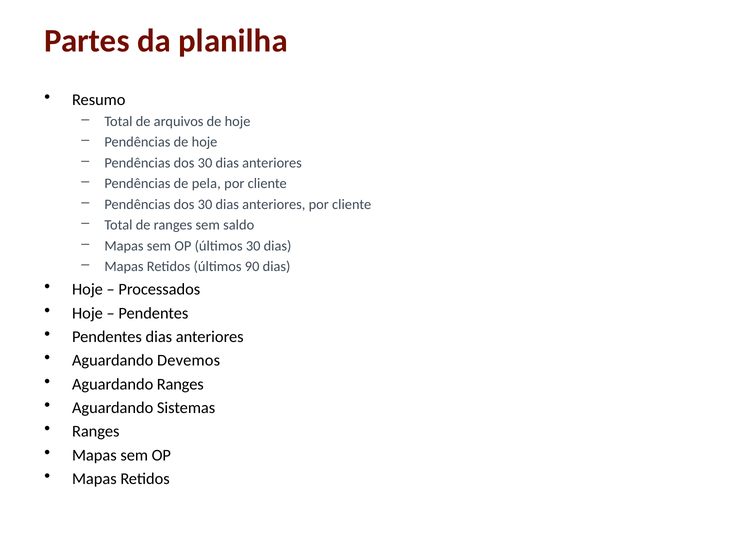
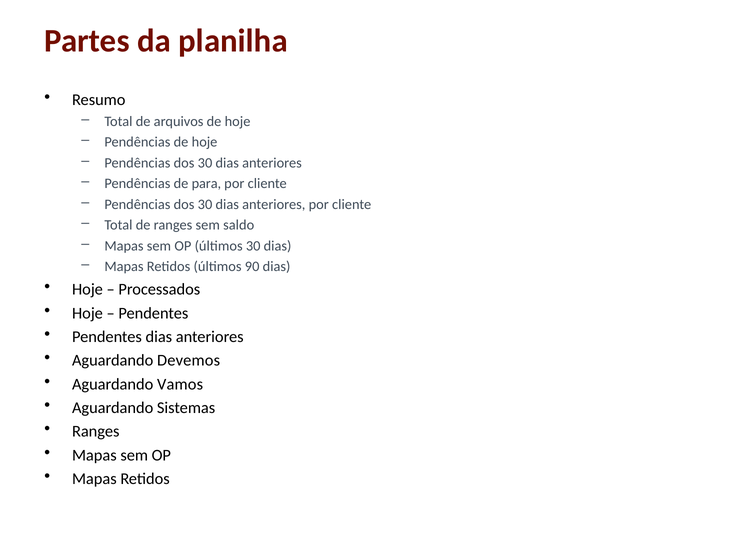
pela: pela -> para (206, 183)
Aguardando Ranges: Ranges -> Vamos (180, 384)
